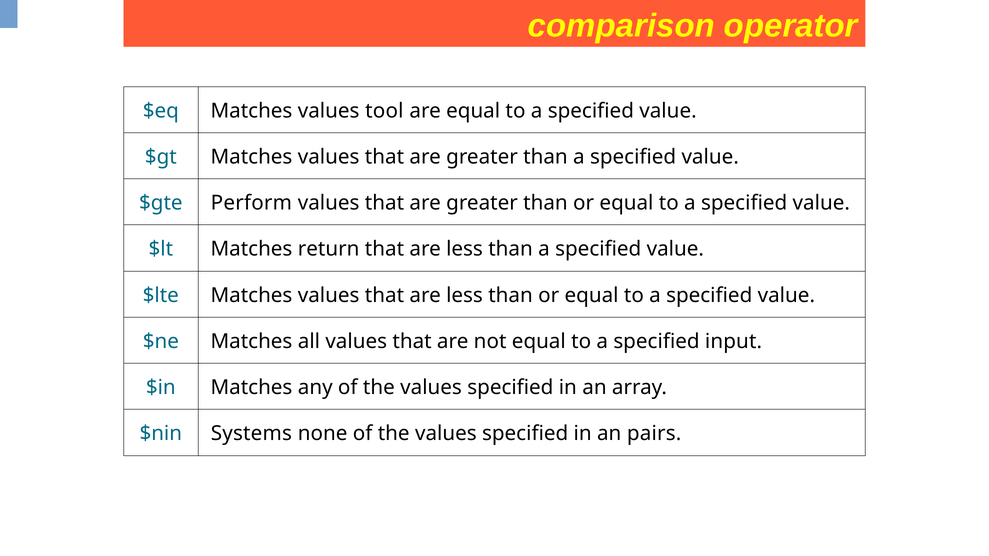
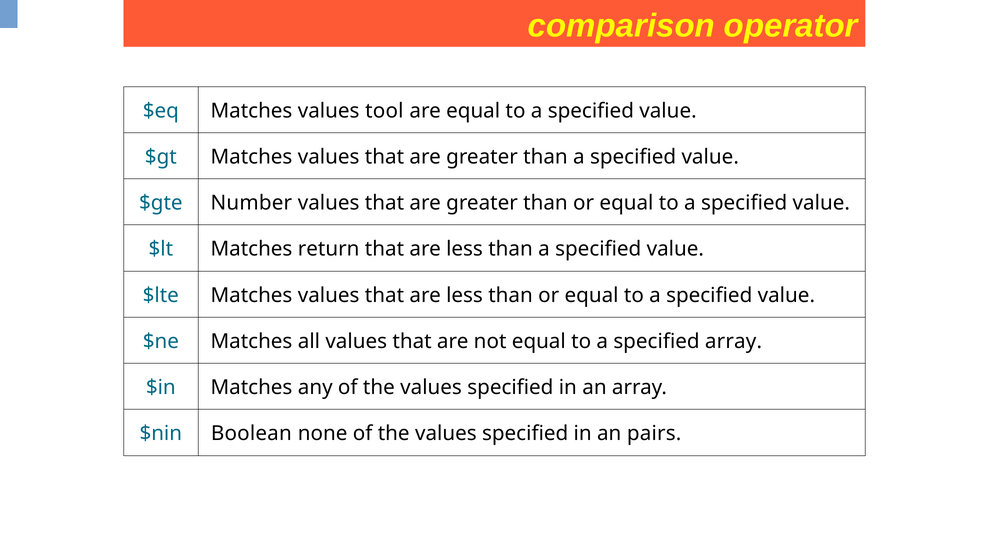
Perform: Perform -> Number (251, 203)
specified input: input -> array (734, 342)
Systems: Systems -> Boolean (251, 434)
